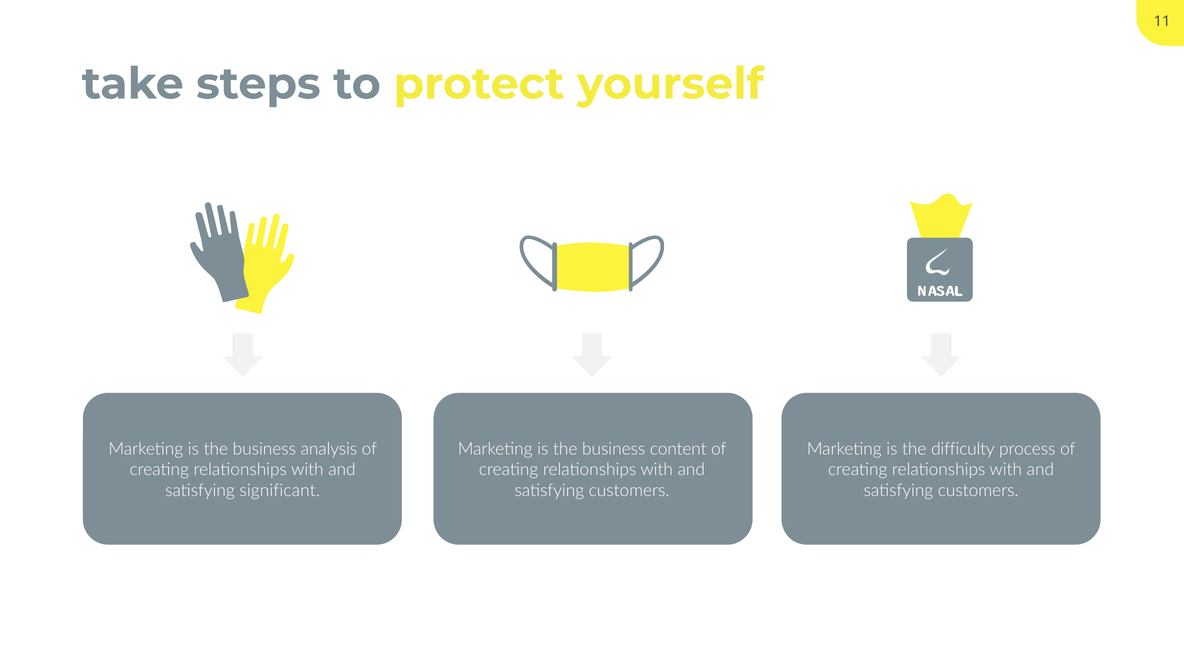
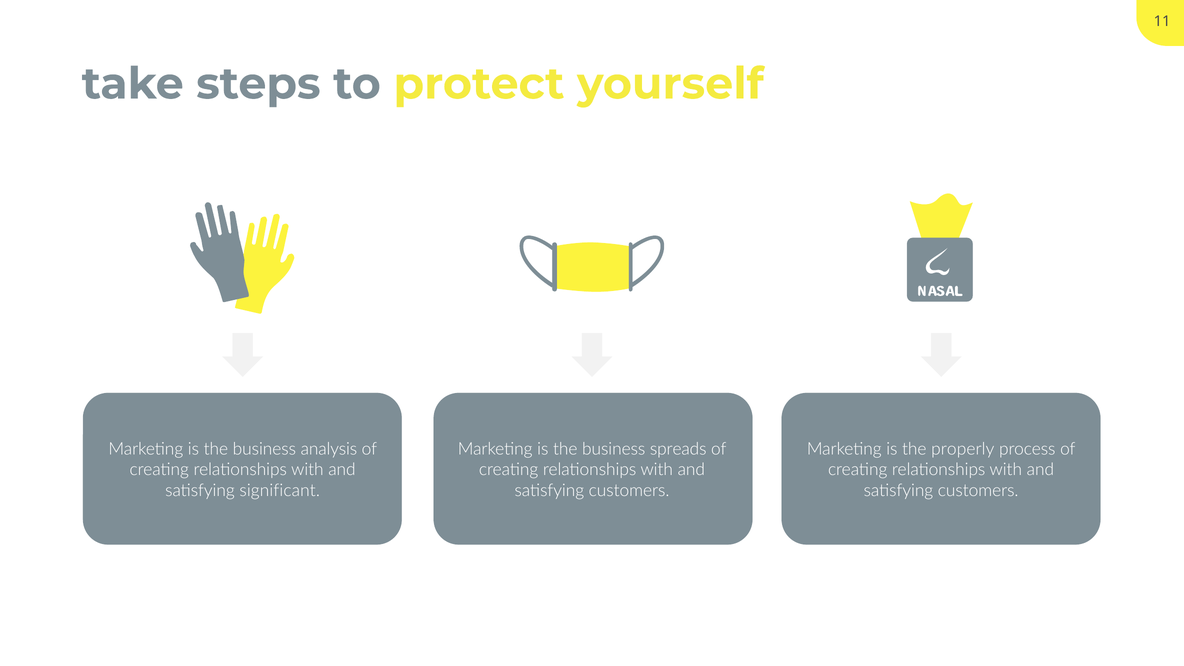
content: content -> spreads (678, 449)
difficulty: difficulty -> properly (963, 449)
